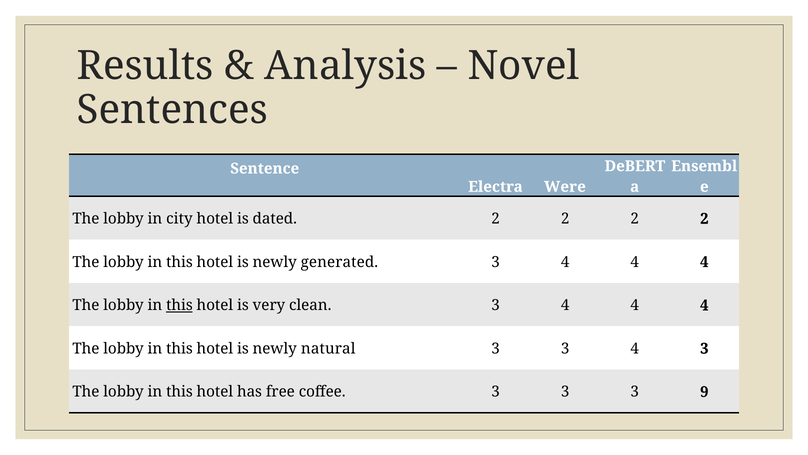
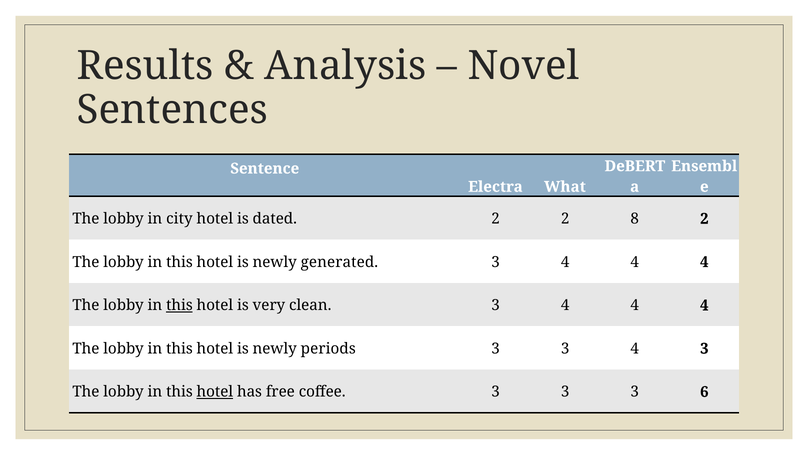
Were: Were -> What (565, 187)
dated 2 2 2: 2 -> 8 (635, 219)
natural: natural -> periods (328, 348)
hotel underline: none -> present (215, 392)
9: 9 -> 6 (704, 392)
